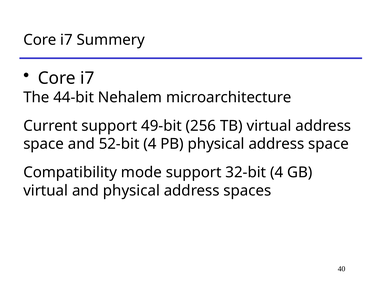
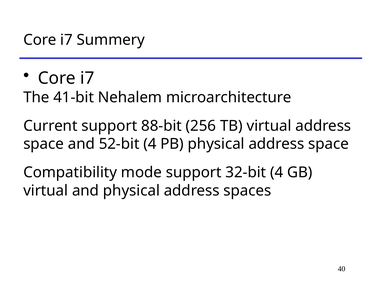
44-bit: 44-bit -> 41-bit (74, 97)
49-bit: 49-bit -> 88-bit (162, 126)
